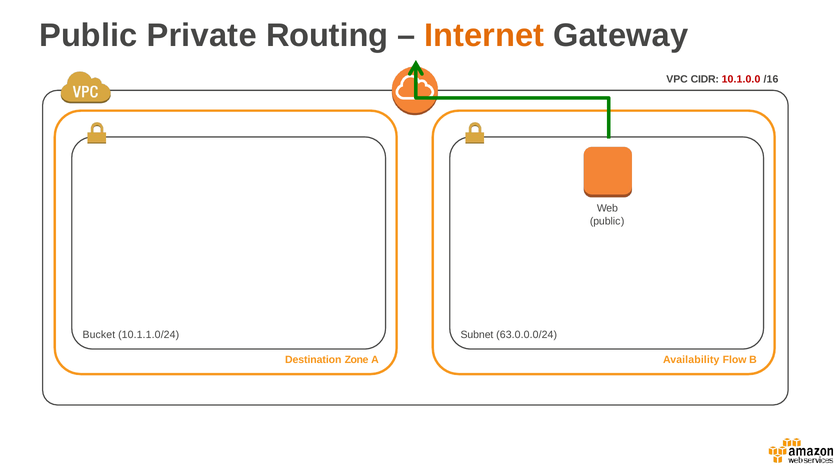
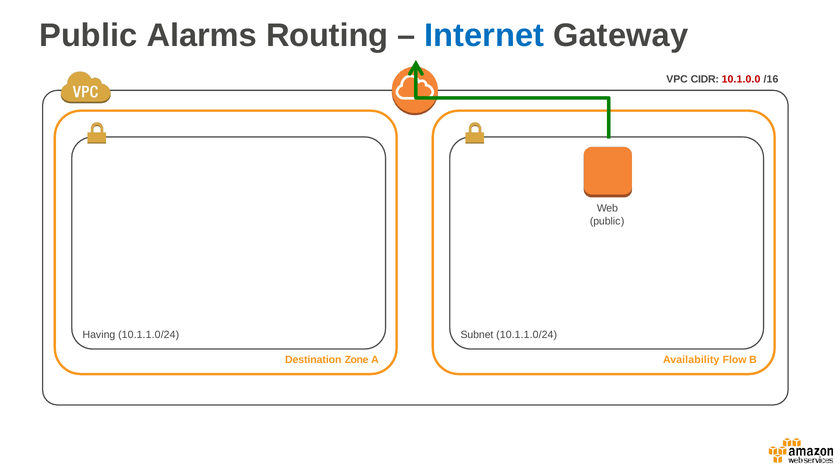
Private: Private -> Alarms (202, 35)
Internet colour: orange -> blue (484, 35)
Bucket: Bucket -> Having (99, 335)
Subnet 63.0.0.0/24: 63.0.0.0/24 -> 10.1.1.0/24 (527, 335)
